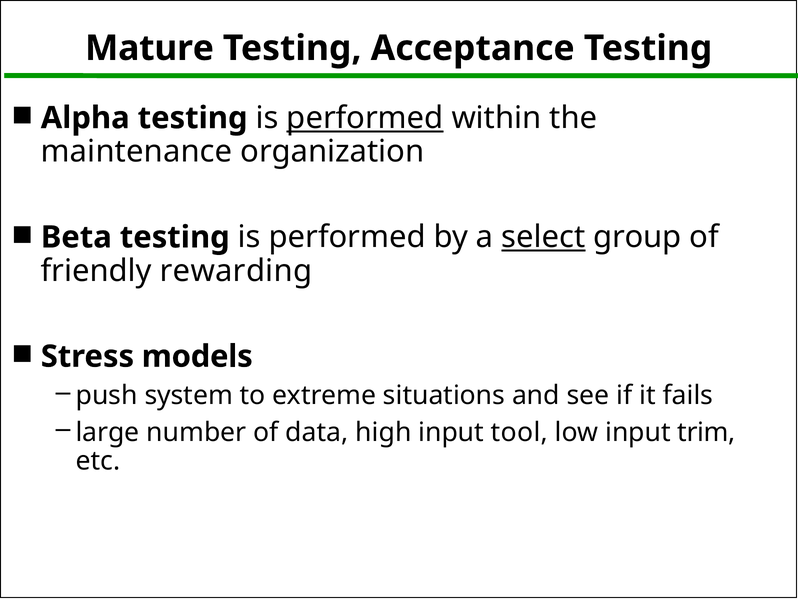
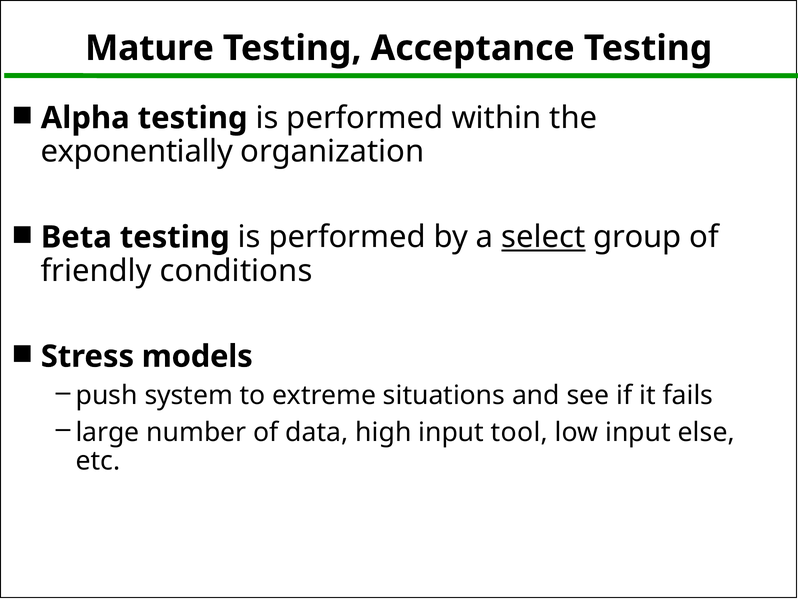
performed underline: present -> none (365, 118)
maintenance: maintenance -> exponentially (137, 151)
rewarding: rewarding -> conditions (236, 271)
trim: trim -> else (706, 432)
